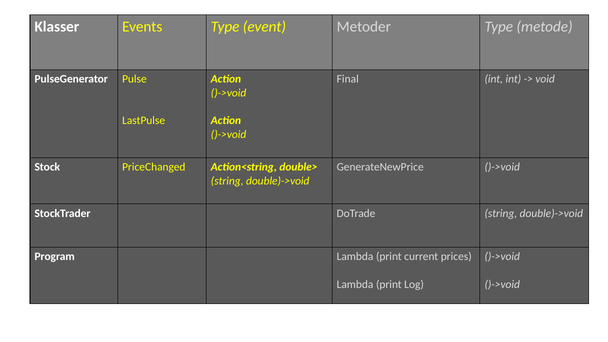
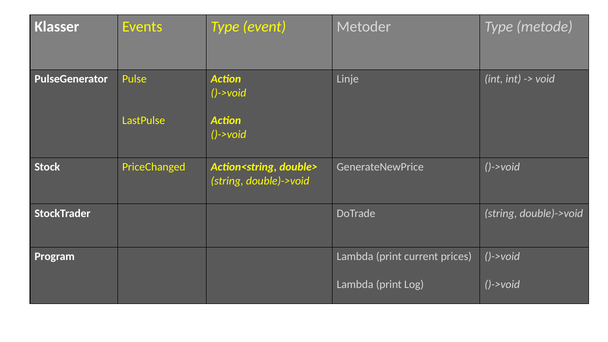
Final: Final -> Linje (348, 79)
